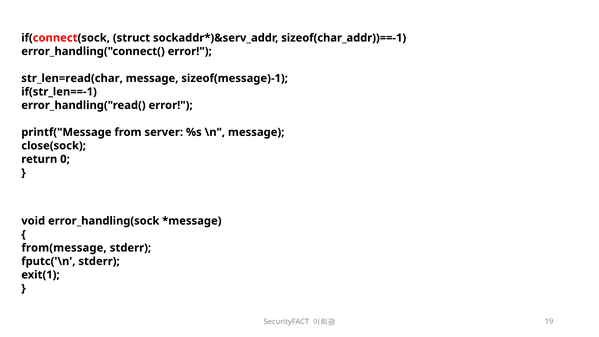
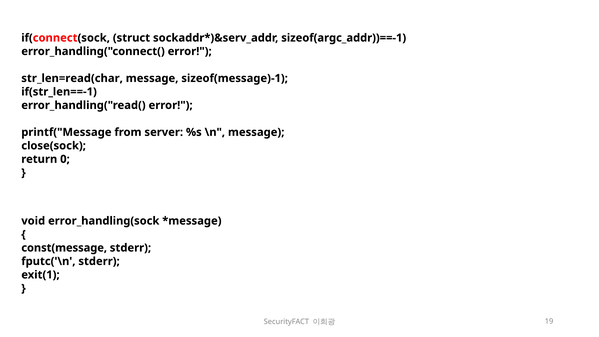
sizeof(char_addr))==-1: sizeof(char_addr))==-1 -> sizeof(argc_addr))==-1 (344, 38)
from(message: from(message -> const(message (64, 248)
